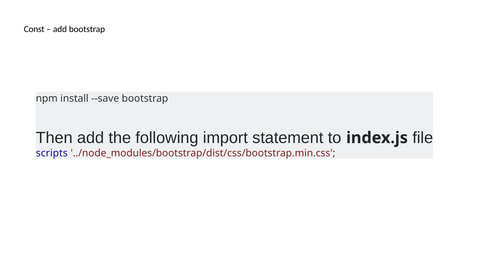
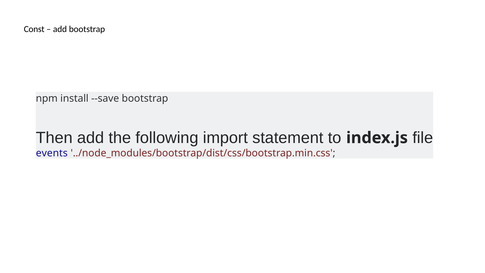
scripts: scripts -> events (52, 153)
